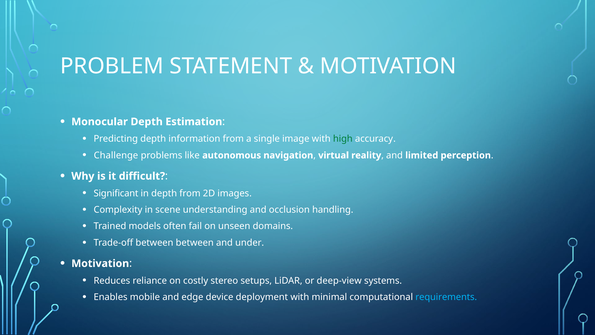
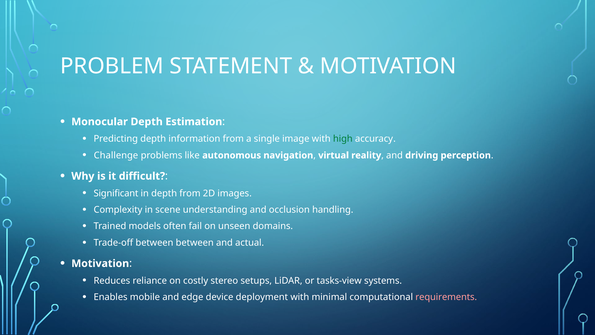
limited: limited -> driving (422, 155)
under: under -> actual (250, 243)
deep-view: deep-view -> tasks-view (339, 280)
requirements colour: light blue -> pink (446, 297)
